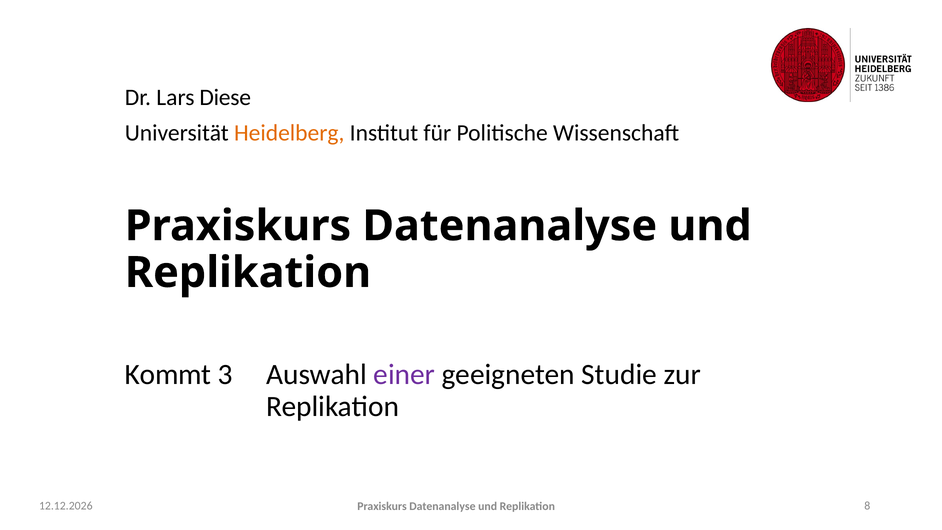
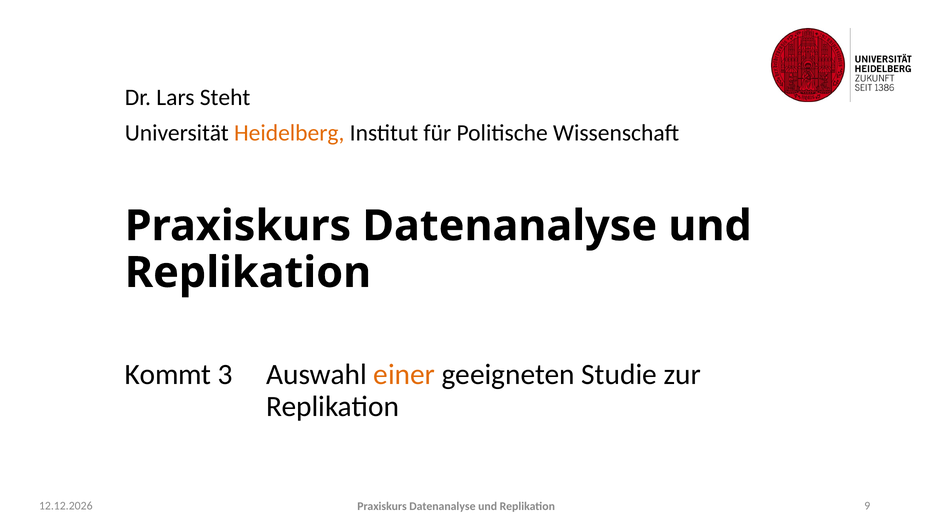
Diese: Diese -> Steht (225, 98)
einer colour: purple -> orange (404, 375)
8: 8 -> 9 (867, 506)
